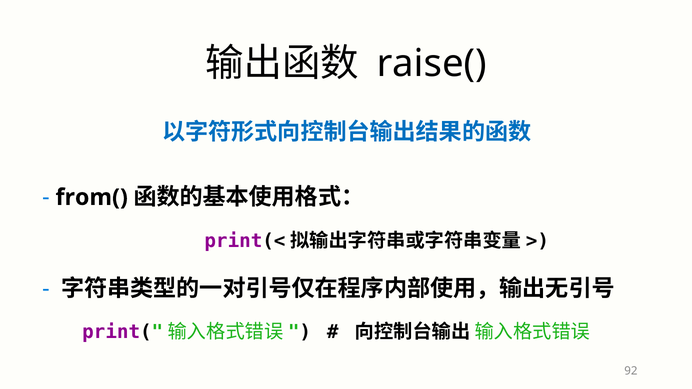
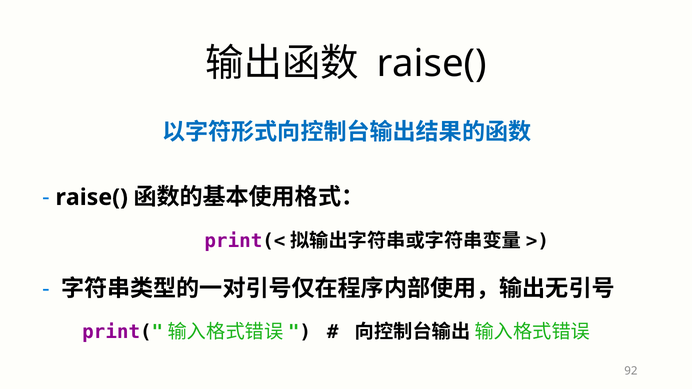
from(: from( -> raise( (92, 197)
